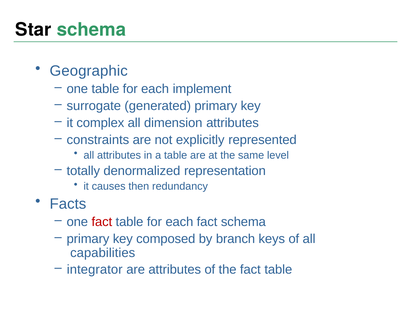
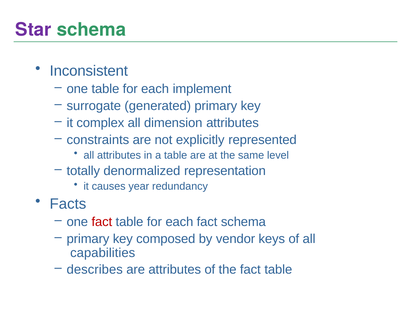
Star colour: black -> purple (33, 30)
Geographic: Geographic -> Inconsistent (89, 71)
then: then -> year (139, 187)
branch: branch -> vendor (236, 239)
integrator: integrator -> describes (95, 270)
